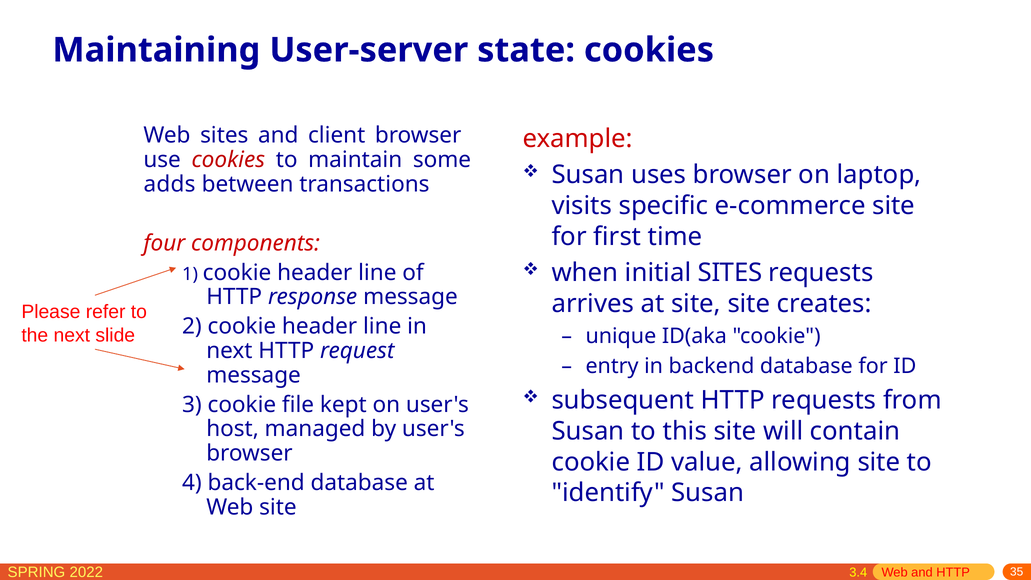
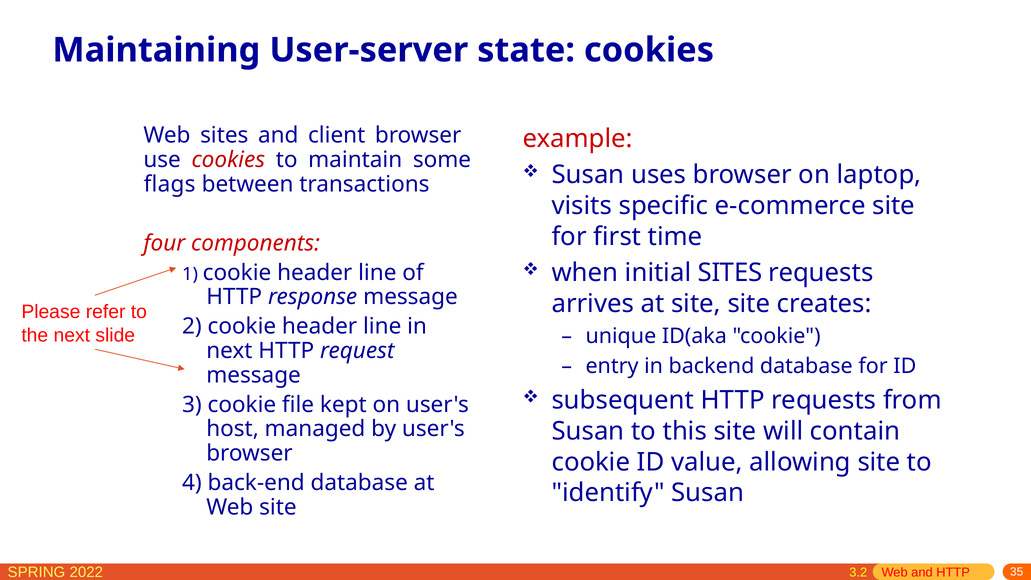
adds: adds -> flags (170, 184)
3.4: 3.4 -> 3.2 (858, 573)
